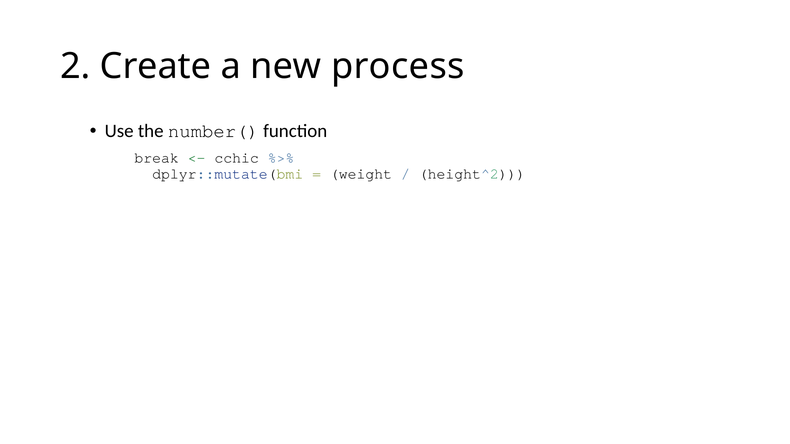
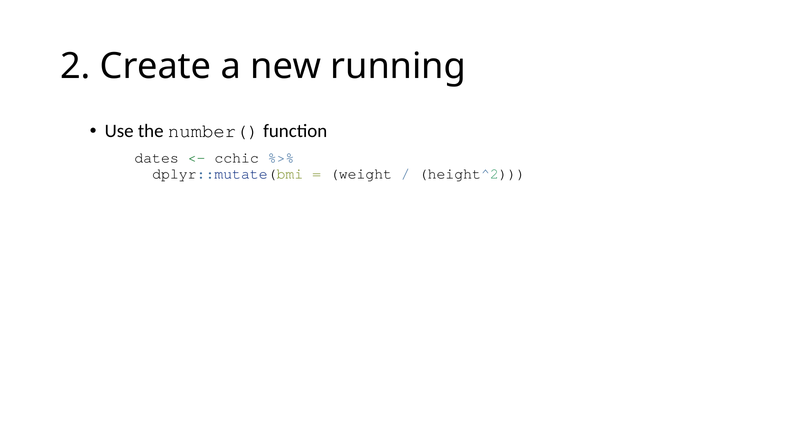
process: process -> running (398, 66)
break: break -> dates (157, 158)
